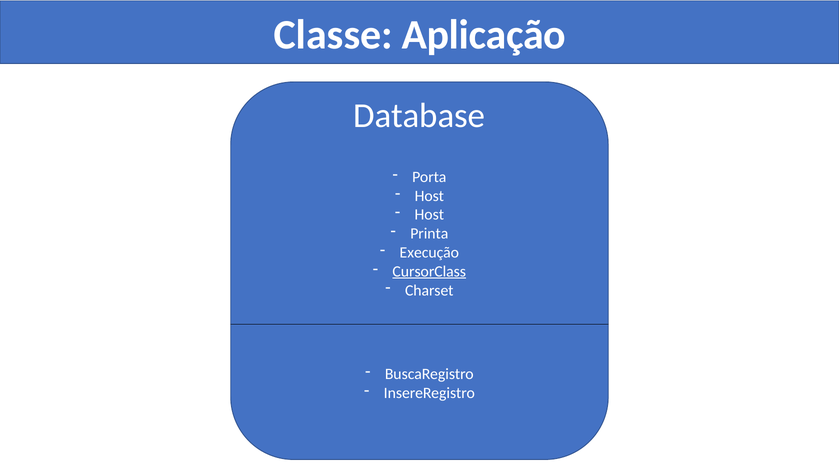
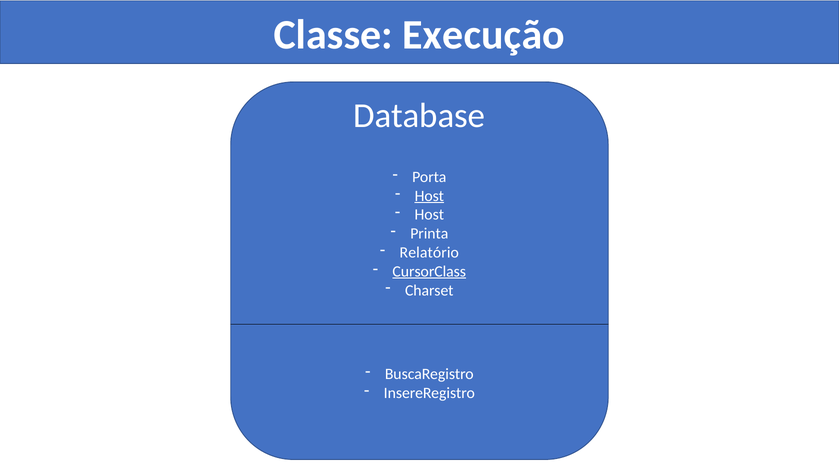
Aplicação: Aplicação -> Execução (484, 35)
Host underline: none -> present (429, 196)
Execução: Execução -> Relatório (429, 253)
